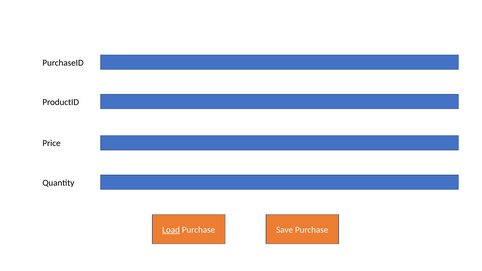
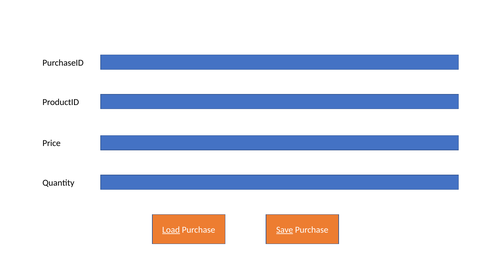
Save underline: none -> present (285, 230)
